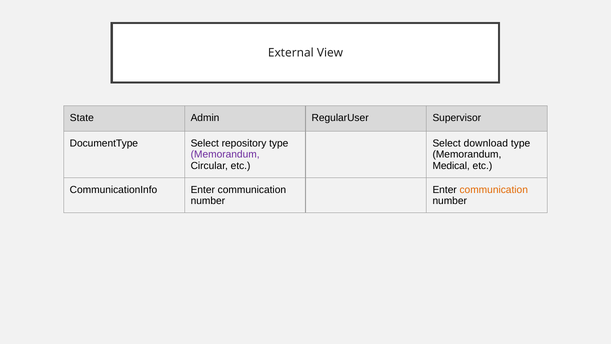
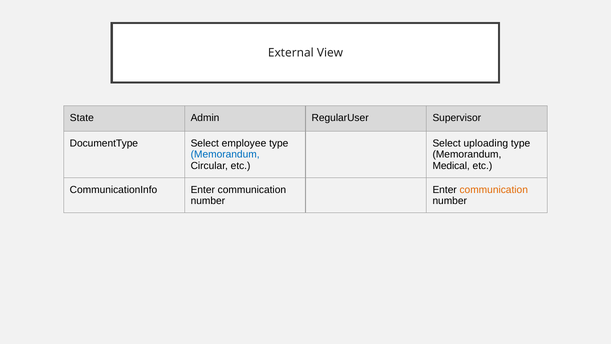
repository: repository -> employee (244, 143)
download: download -> uploading (486, 143)
Memorandum colour: purple -> blue (225, 154)
